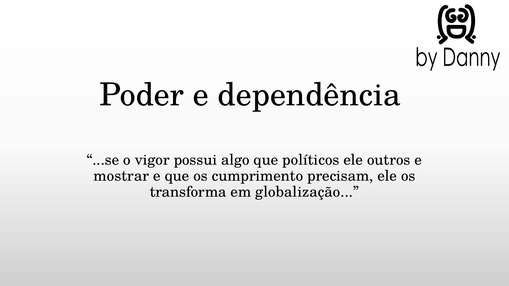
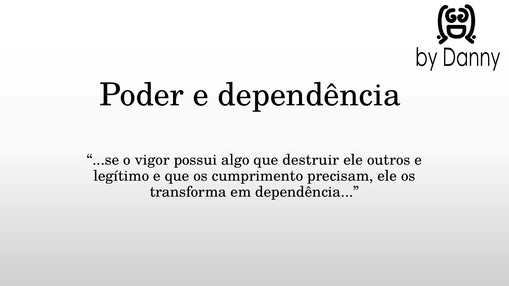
políticos: políticos -> destruir (311, 160)
mostrar: mostrar -> legítimo (121, 176)
em globalização: globalização -> dependência (307, 192)
